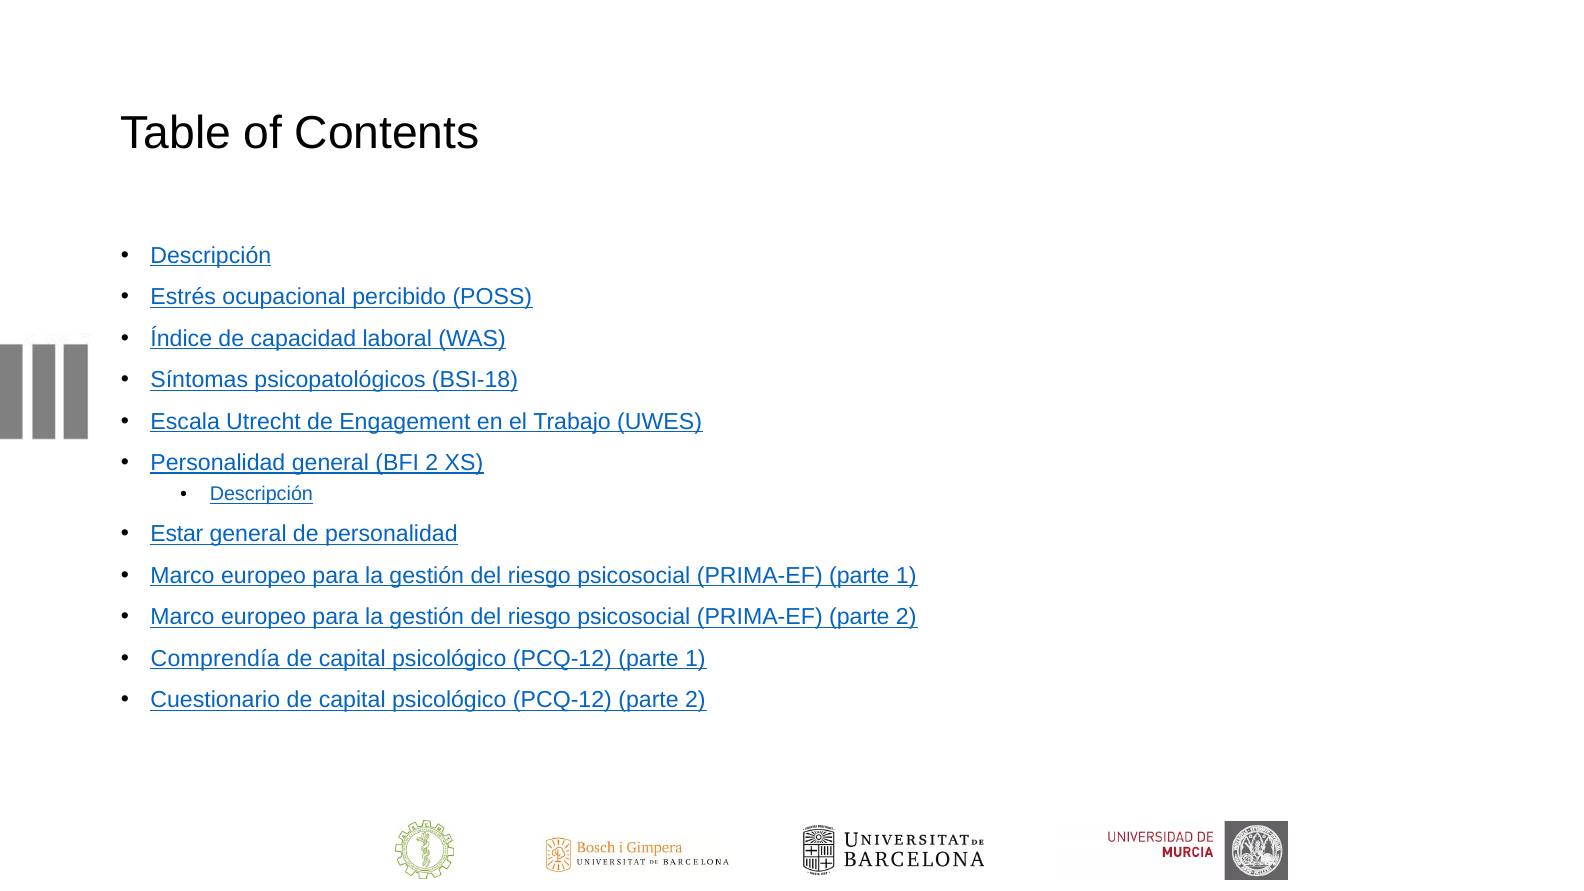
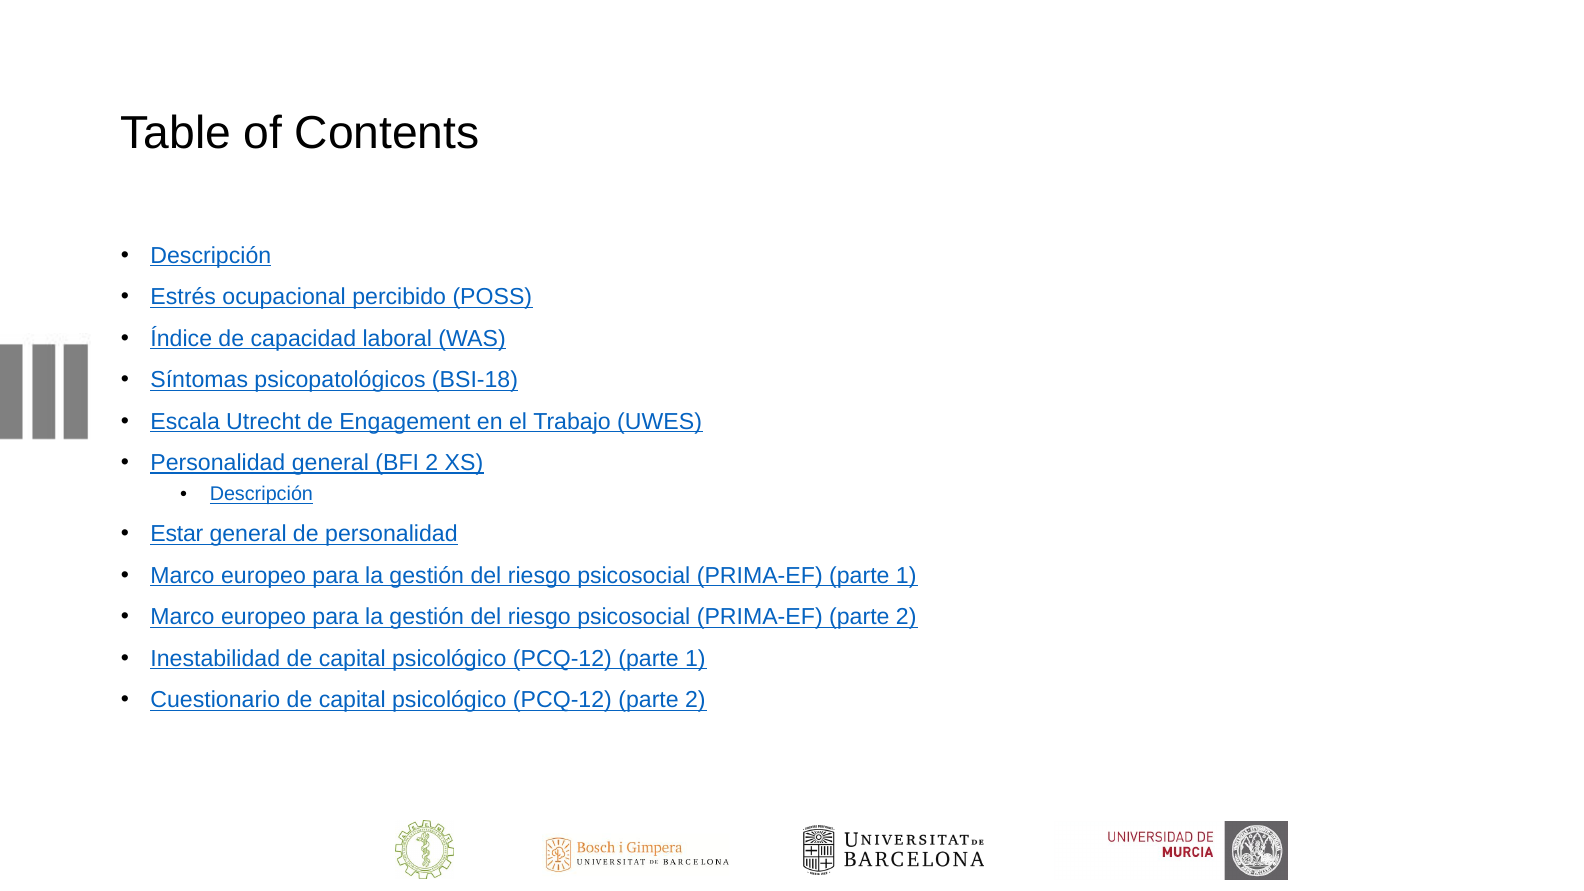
Comprendía: Comprendía -> Inestabilidad (215, 658)
